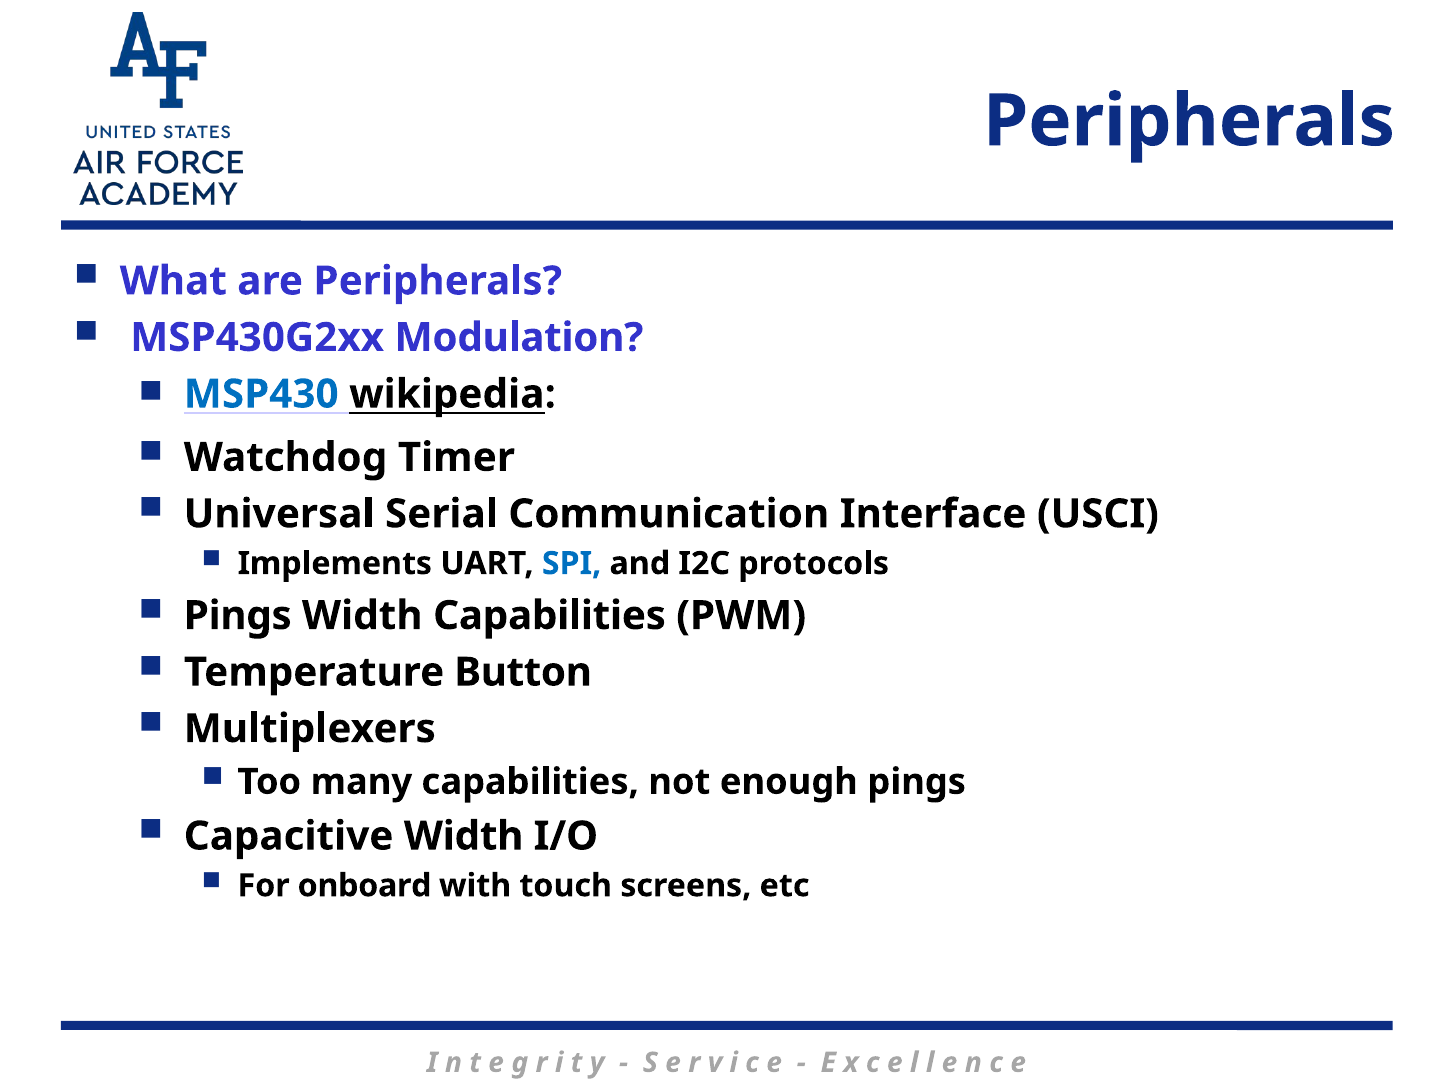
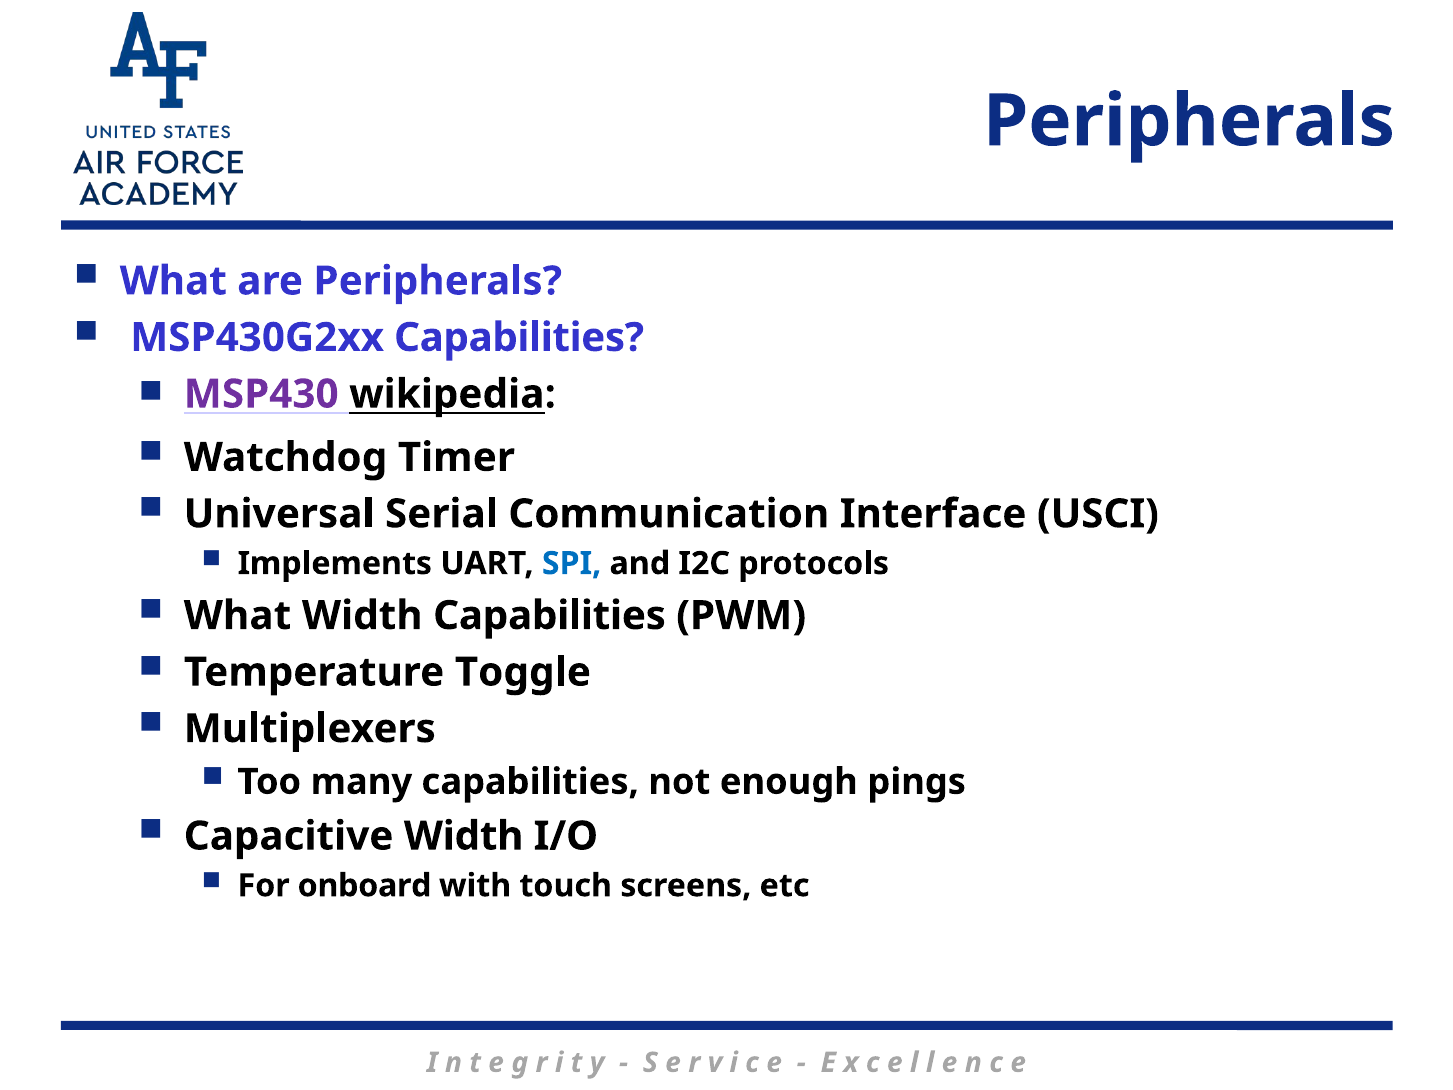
MSP430G2xx Modulation: Modulation -> Capabilities (519, 338)
MSP430 colour: blue -> purple (261, 394)
Pings: Pings -> What (238, 616)
Button: Button -> Toggle (523, 672)
